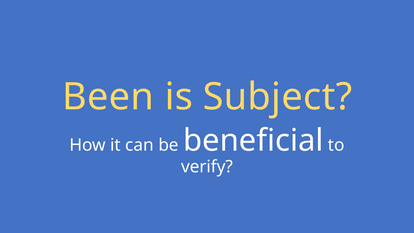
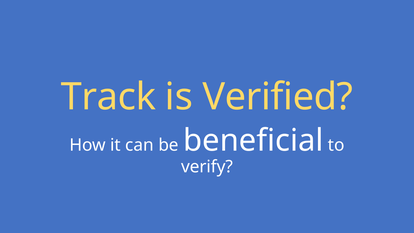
Been: Been -> Track (108, 97)
Subject: Subject -> Verified (278, 97)
